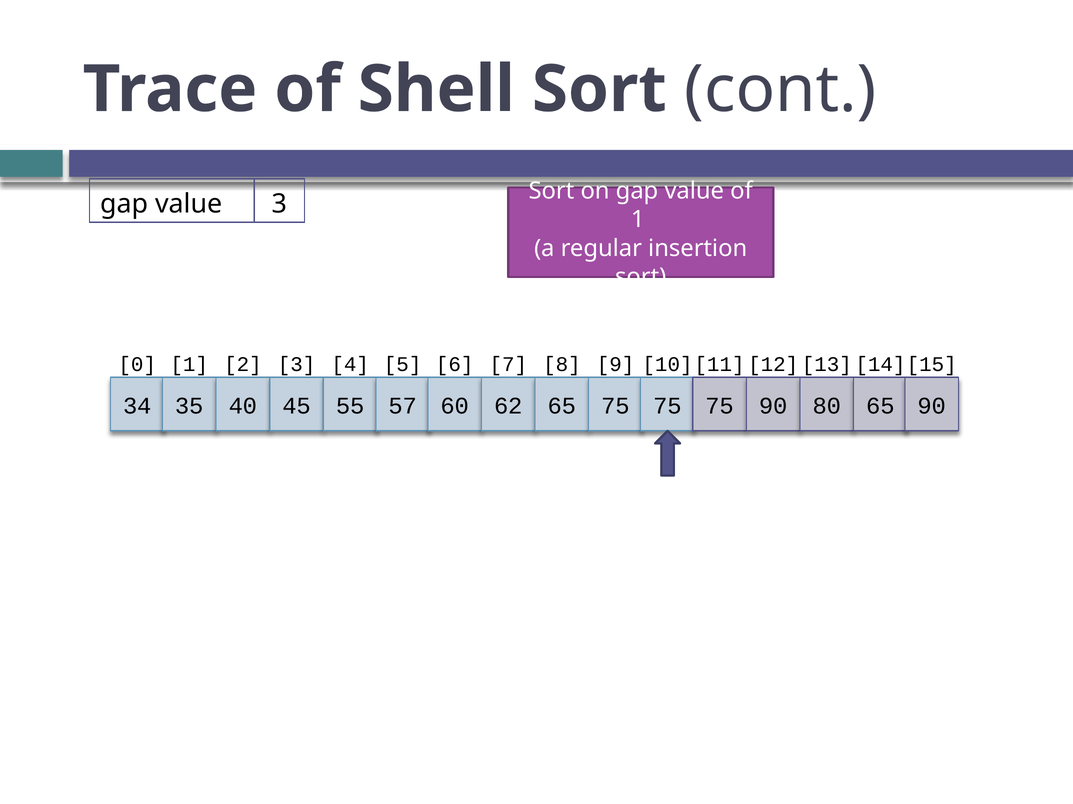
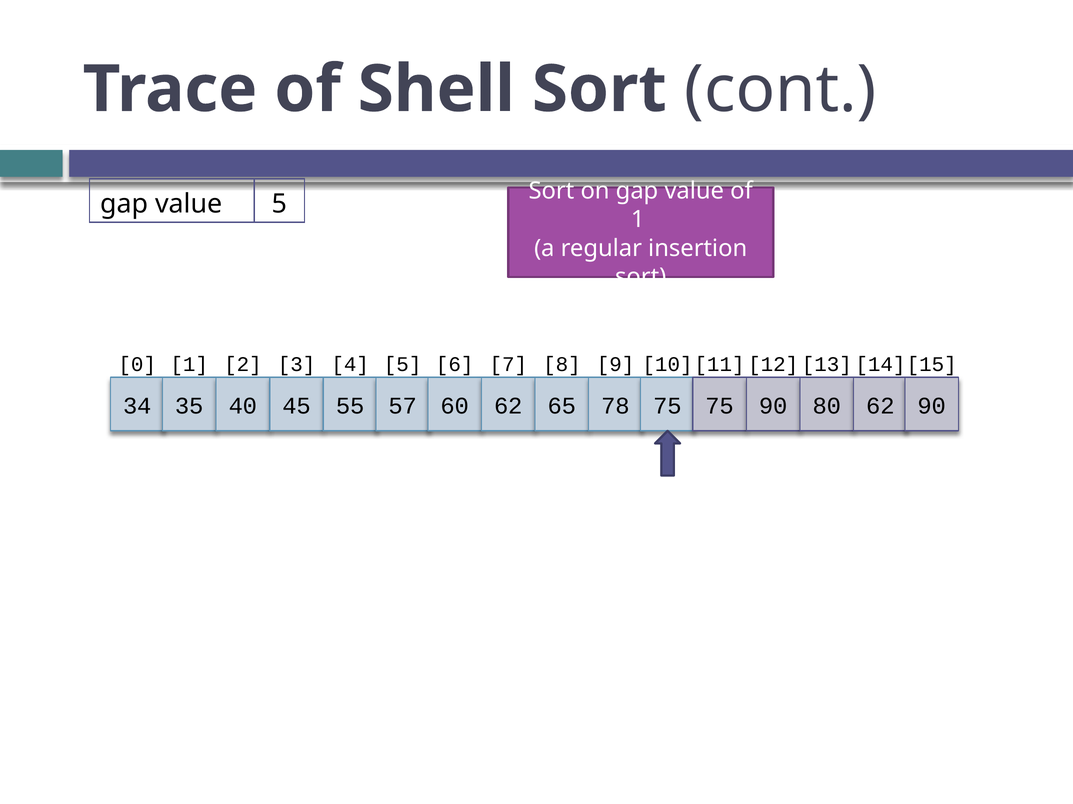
value 3: 3 -> 5 (279, 204)
65 75: 75 -> 78 (615, 406)
80 65: 65 -> 62 (880, 406)
